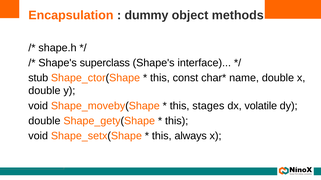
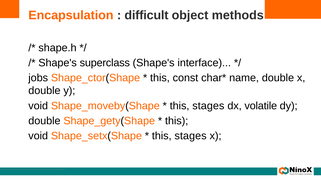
dummy: dummy -> difficult (146, 15)
stub: stub -> jobs (38, 78)
always: always -> stages (191, 136)
